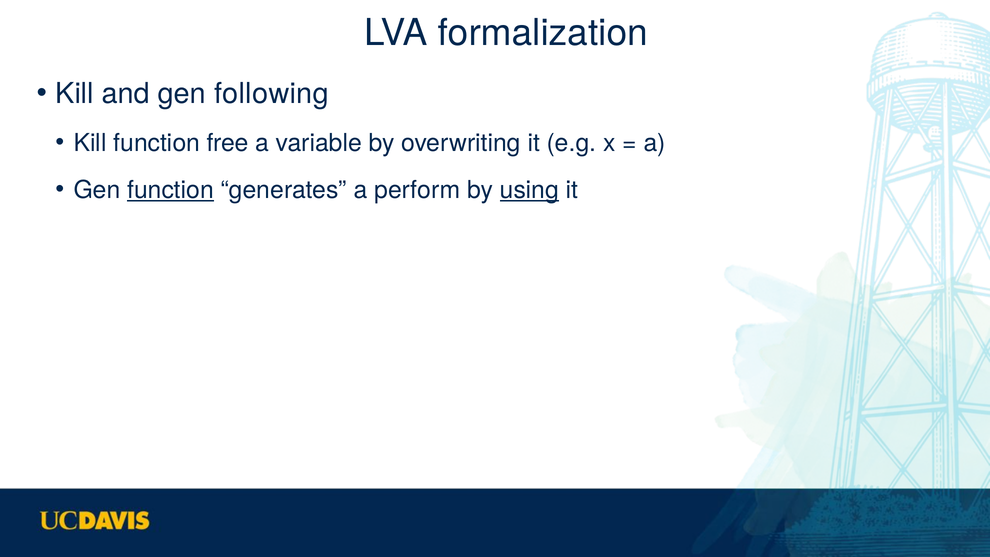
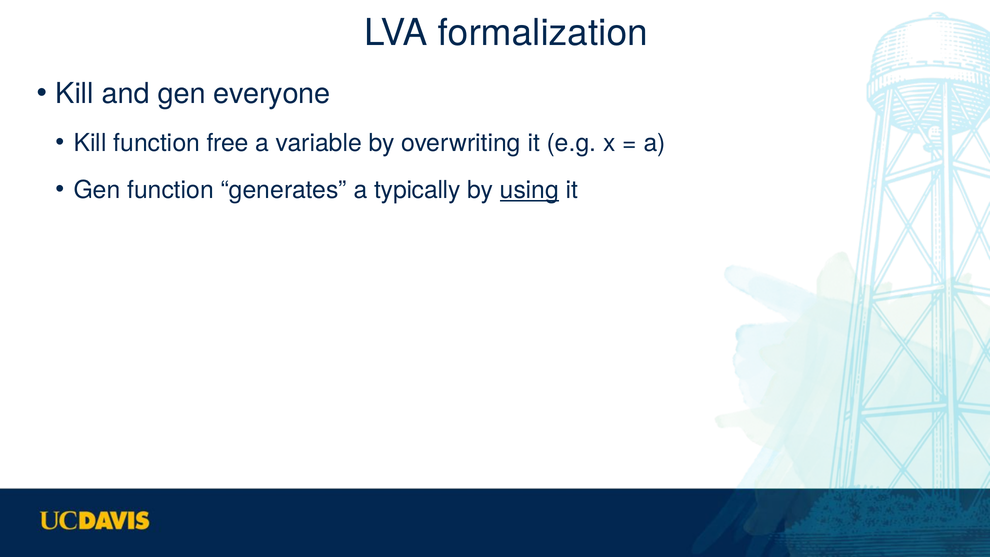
following: following -> everyone (272, 94)
function underline: present -> none (170, 190)
perform: perform -> typically (417, 190)
